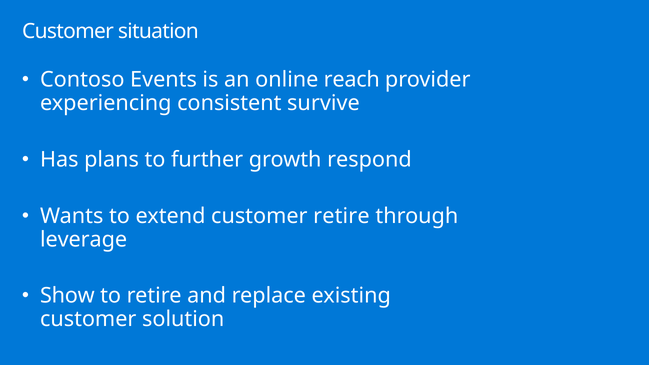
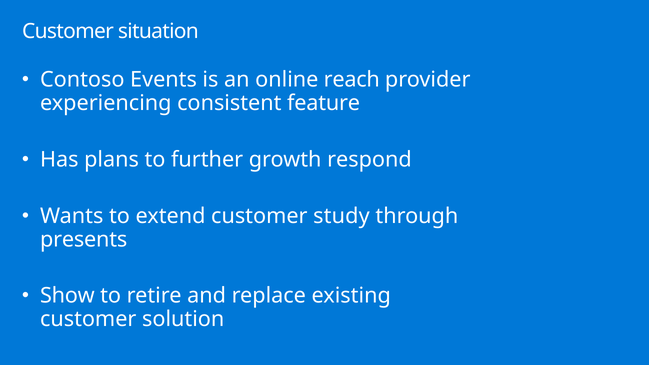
survive: survive -> feature (324, 103)
customer retire: retire -> study (341, 216)
leverage: leverage -> presents (84, 239)
